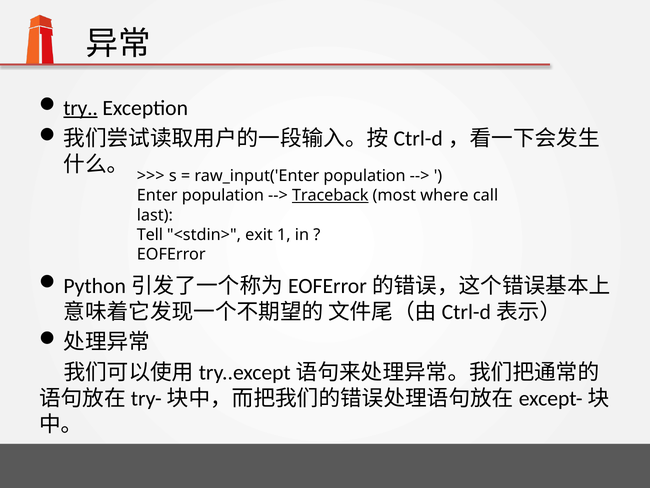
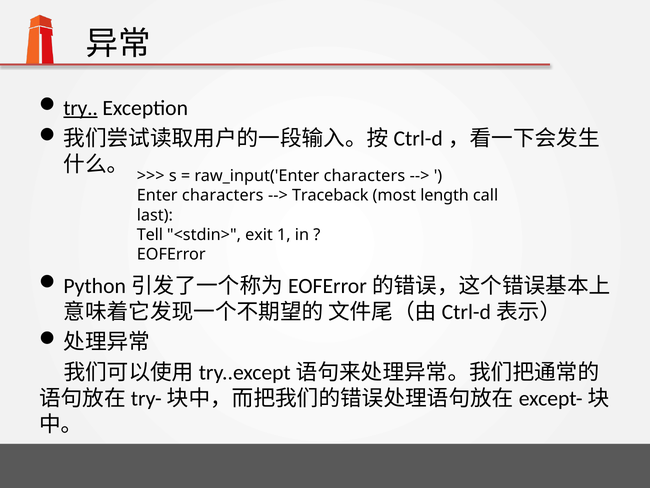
raw_input('Enter population: population -> characters (364, 176)
Enter population: population -> characters (223, 195)
Traceback underline: present -> none (330, 195)
where: where -> length (445, 195)
